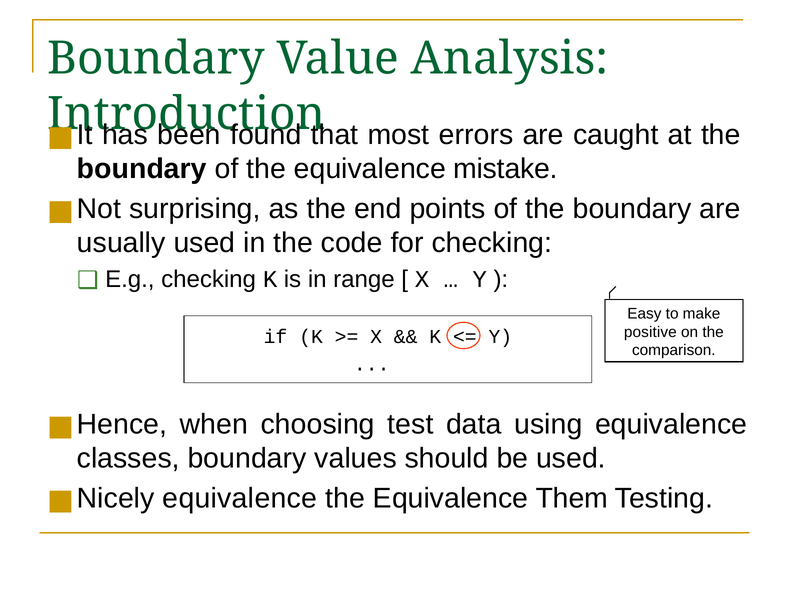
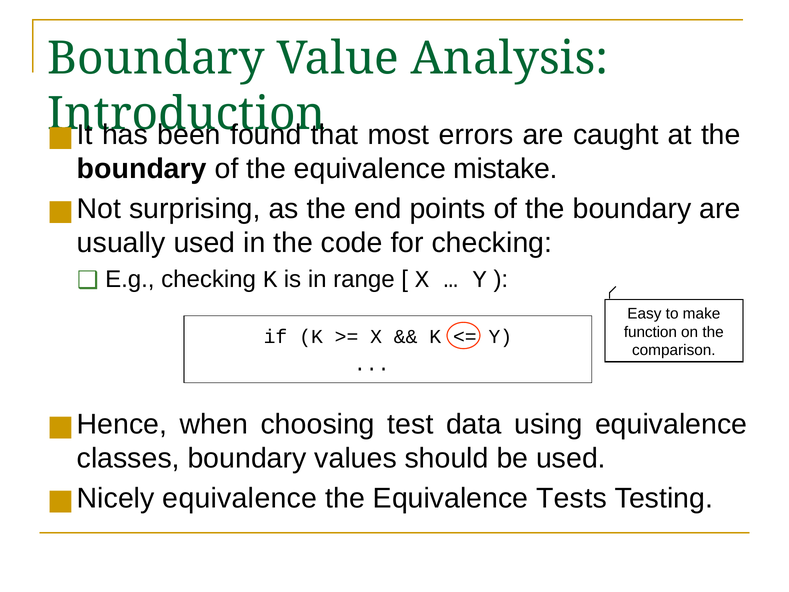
positive: positive -> function (650, 332)
Them: Them -> Tests (572, 498)
